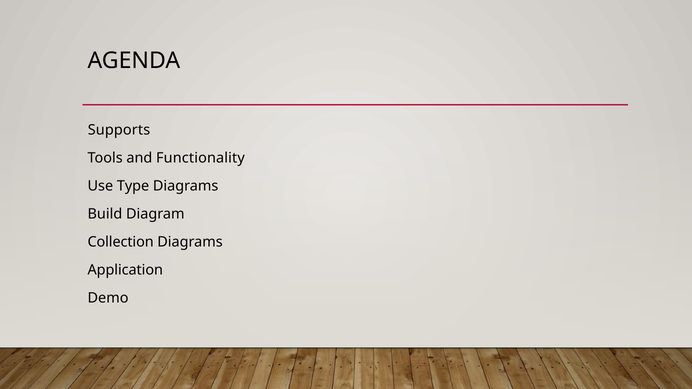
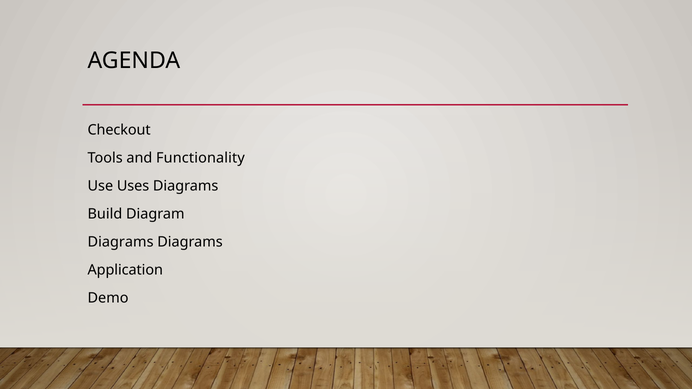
Supports: Supports -> Checkout (119, 130)
Type: Type -> Uses (133, 186)
Collection: Collection -> Diagrams (121, 242)
